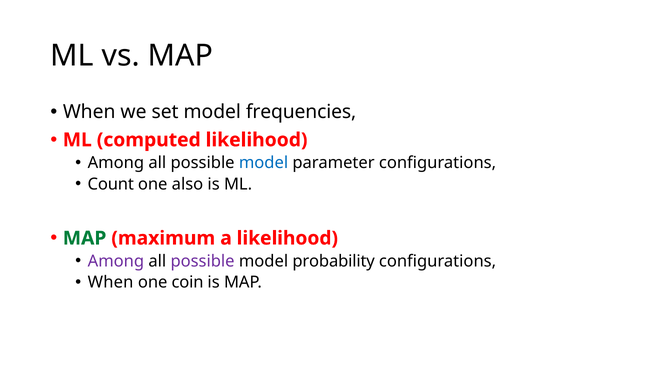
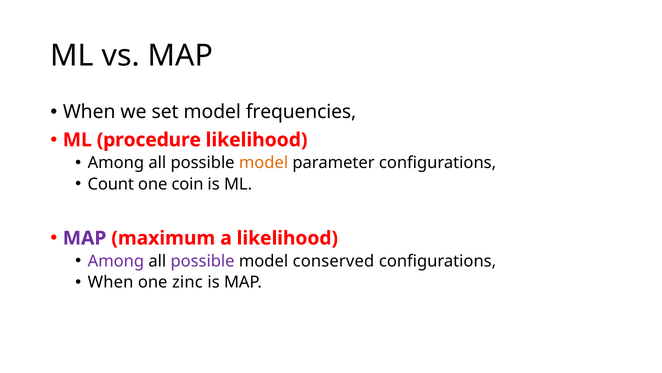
computed: computed -> procedure (149, 140)
model colour: blue -> orange (264, 163)
also: also -> coin (188, 184)
MAP colour: green -> purple (85, 238)
probability: probability -> conserved (333, 261)
coin: coin -> zinc (187, 282)
